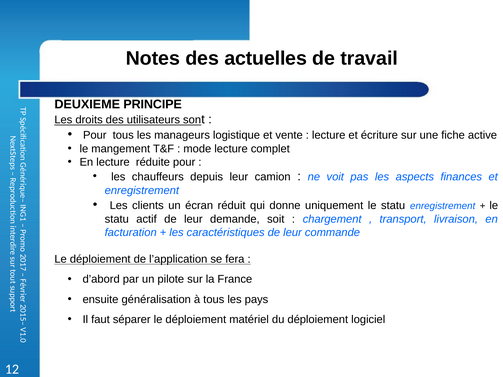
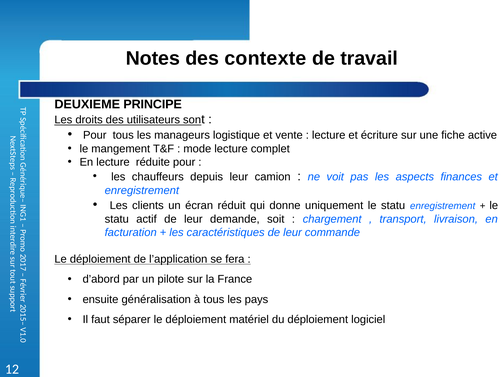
actuelles: actuelles -> contexte (265, 58)
